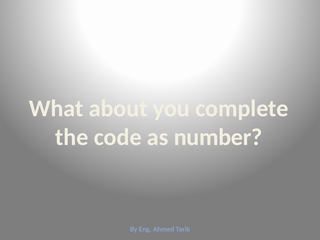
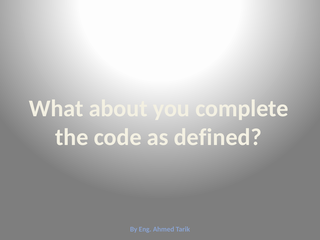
number: number -> defined (218, 137)
